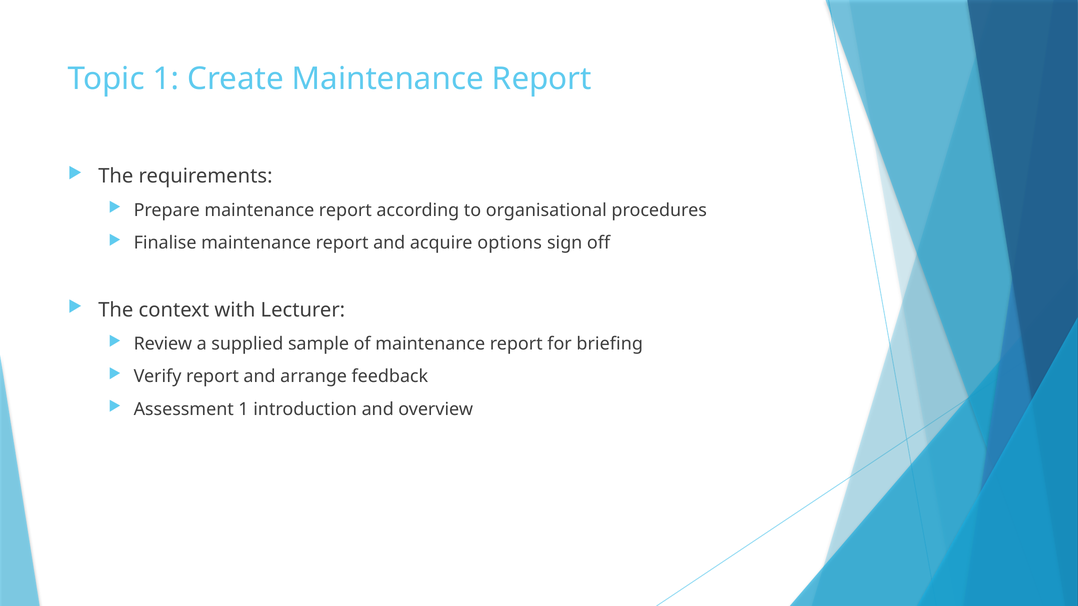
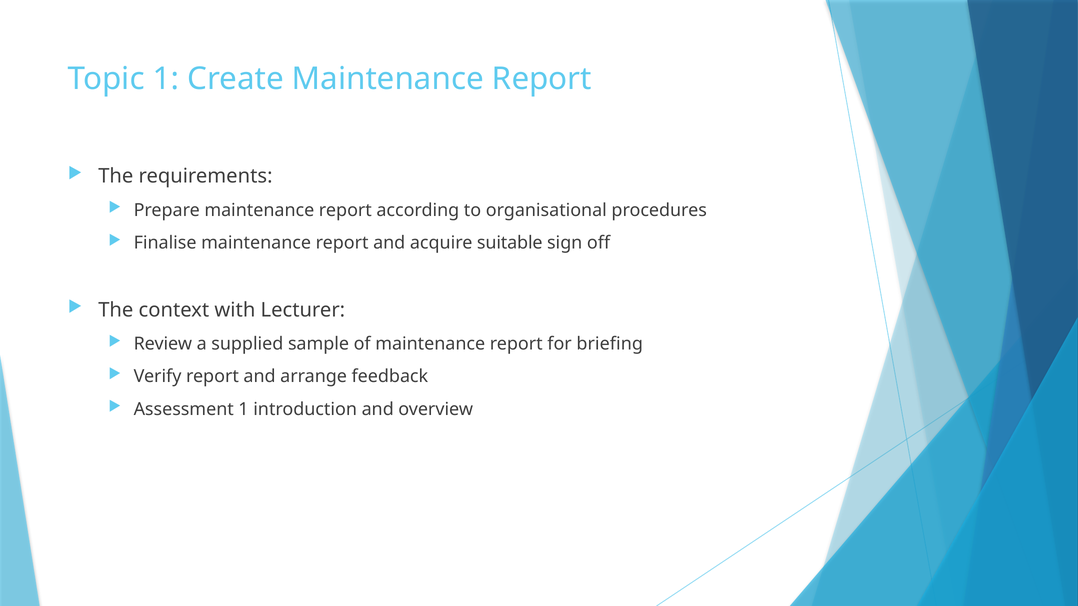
options: options -> suitable (510, 243)
